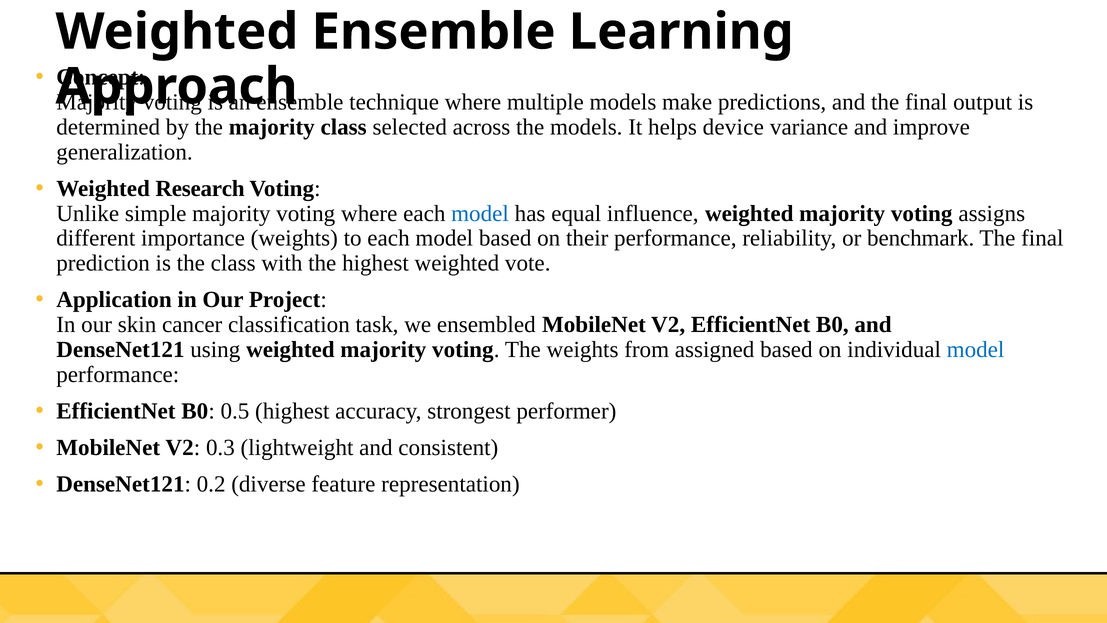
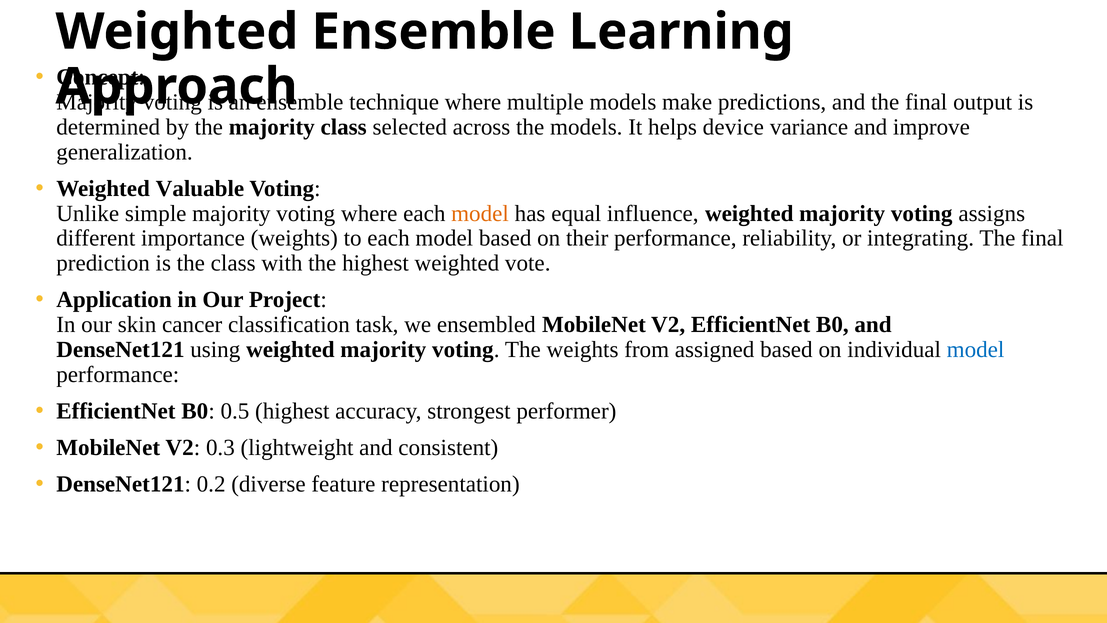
Research: Research -> Valuable (200, 188)
model colour: blue -> orange (480, 213)
benchmark: benchmark -> integrating (921, 238)
